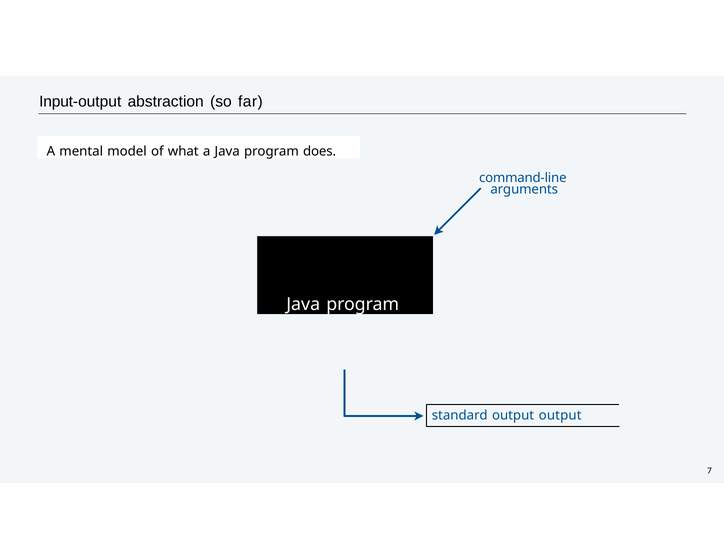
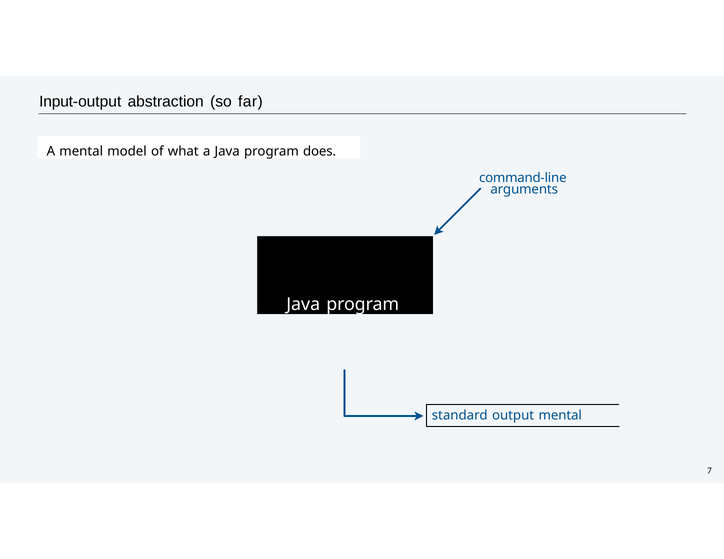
output output: output -> mental (560, 416)
